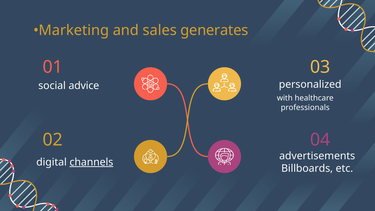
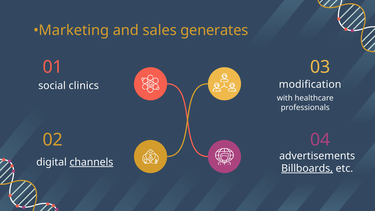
personalized: personalized -> modification (310, 85)
advice: advice -> clinics (84, 86)
Billboards underline: none -> present (307, 168)
